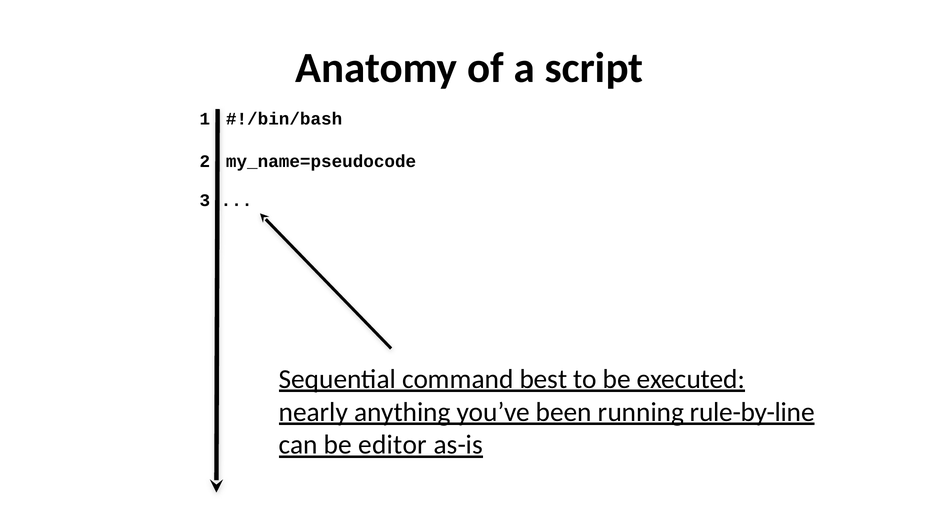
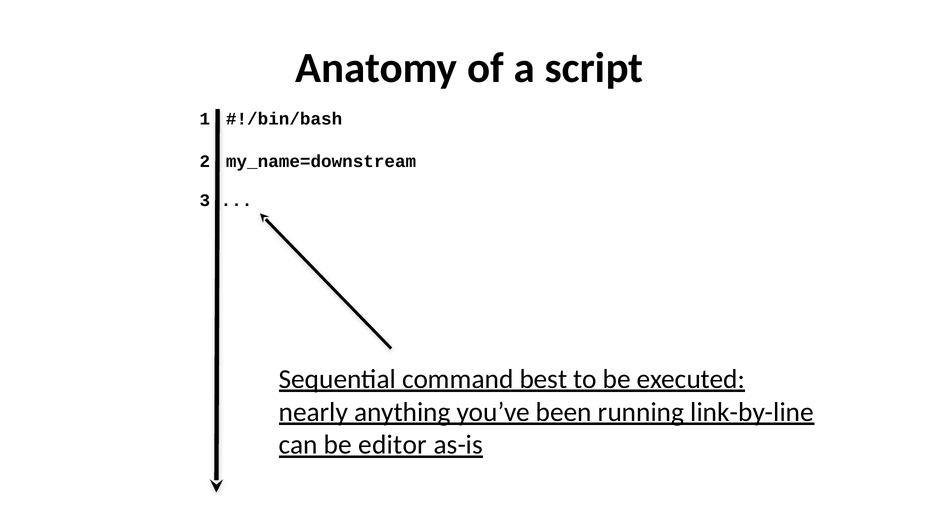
my_name=pseudocode: my_name=pseudocode -> my_name=downstream (321, 161)
rule-by-line: rule-by-line -> link-by-line (752, 412)
